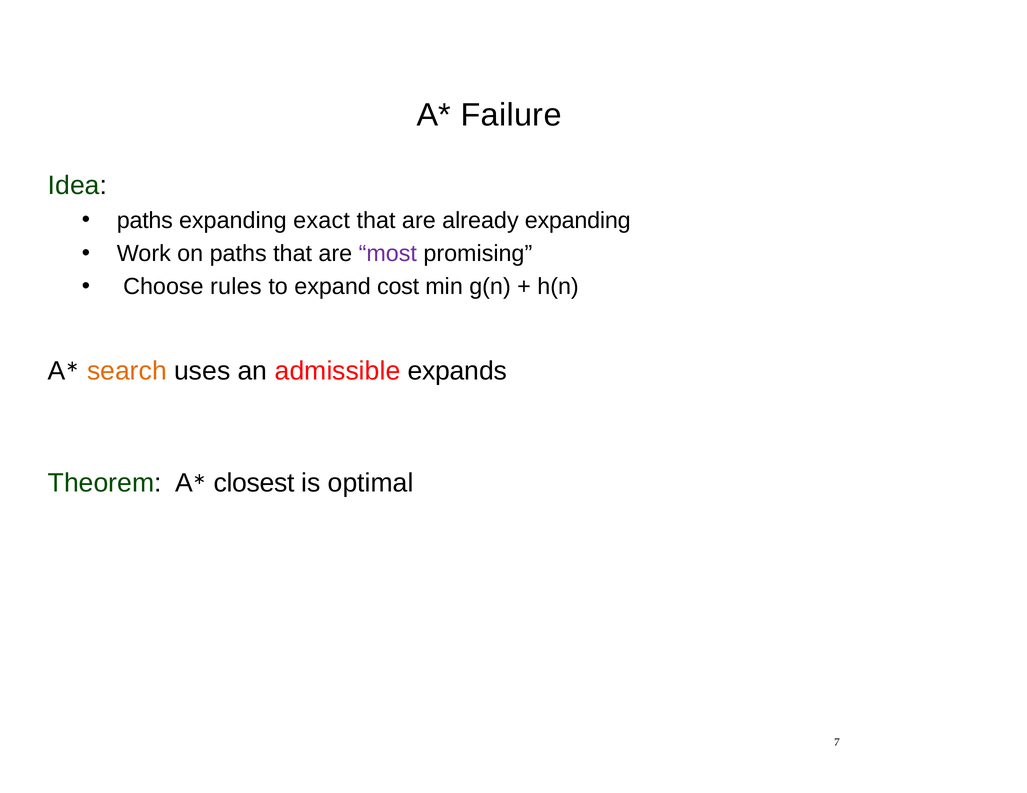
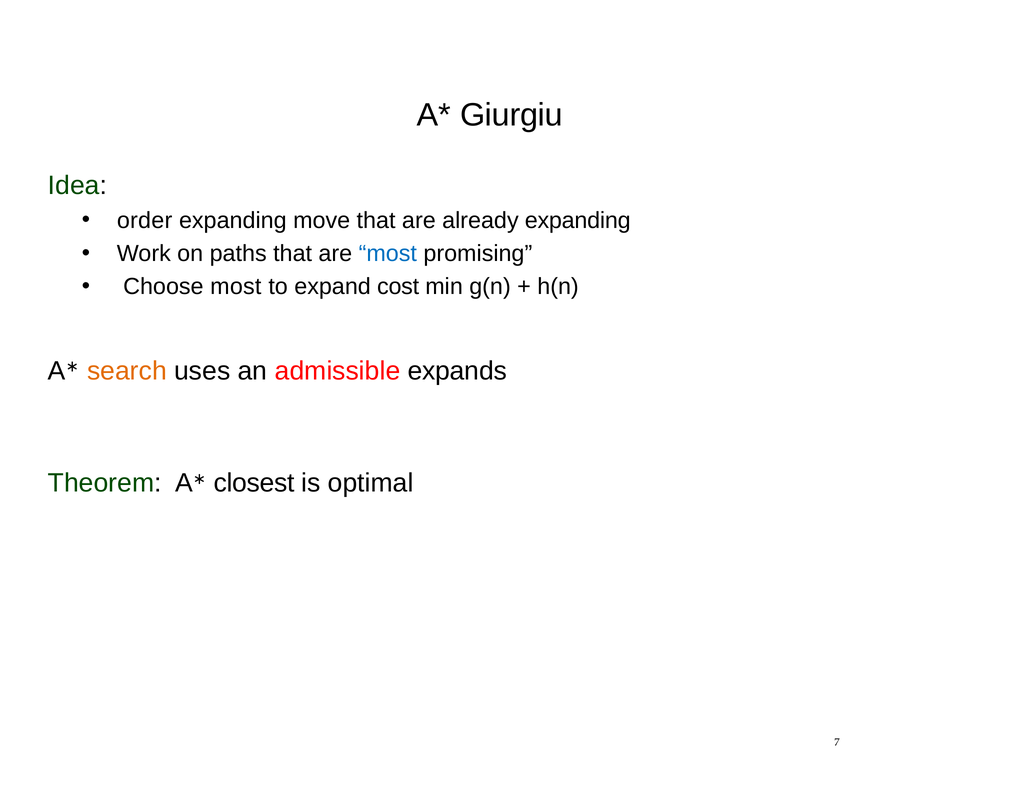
Failure: Failure -> Giurgiu (511, 115)
paths: paths -> order (145, 221)
exact: exact -> move (322, 221)
most colour: purple -> blue (388, 254)
Choose rules: rules -> most (236, 287)
